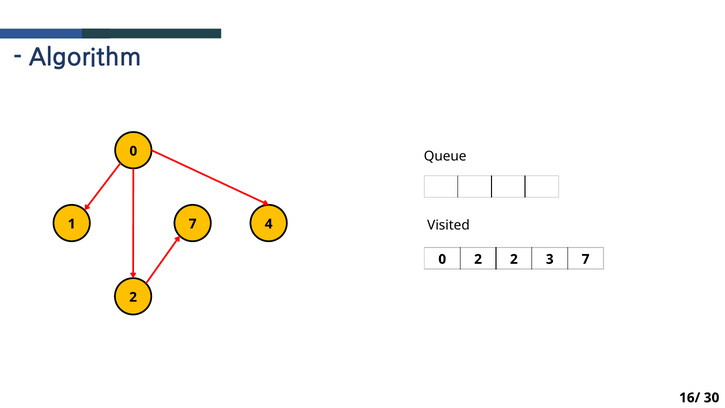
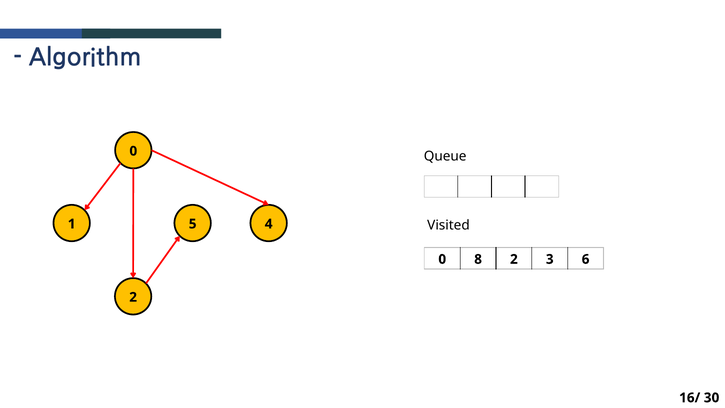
1 7: 7 -> 5 (193, 224)
0 2: 2 -> 8 (478, 259)
3 7: 7 -> 6 (586, 259)
